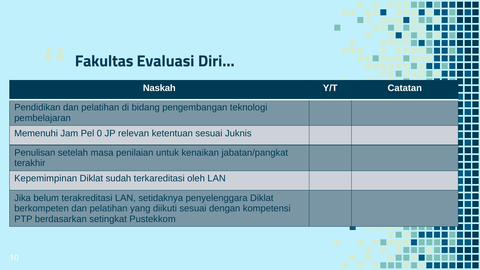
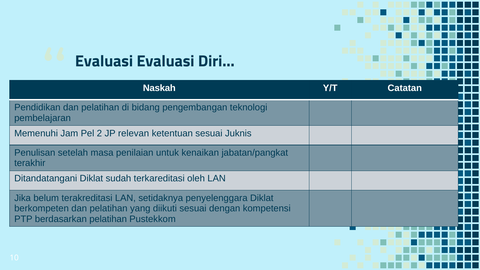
Fakultas: Fakultas -> Evaluasi (104, 61)
0: 0 -> 2 (99, 133)
Kepemimpinan: Kepemimpinan -> Ditandatangani (46, 179)
berdasarkan setingkat: setingkat -> pelatihan (108, 219)
